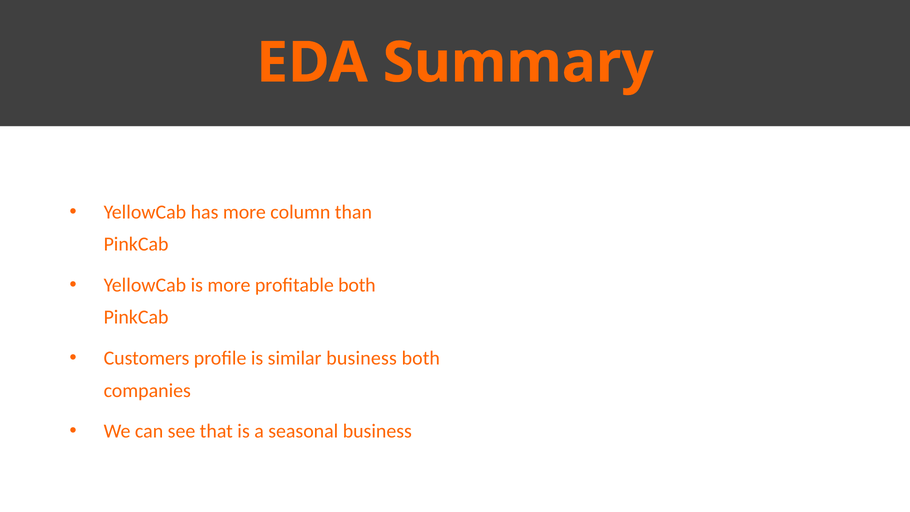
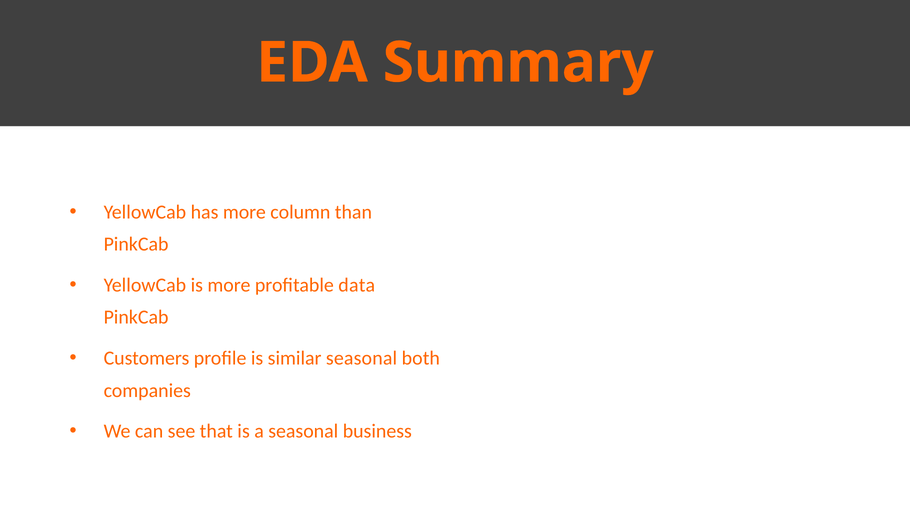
profitable both: both -> data (357, 285)
similar business: business -> seasonal (362, 358)
